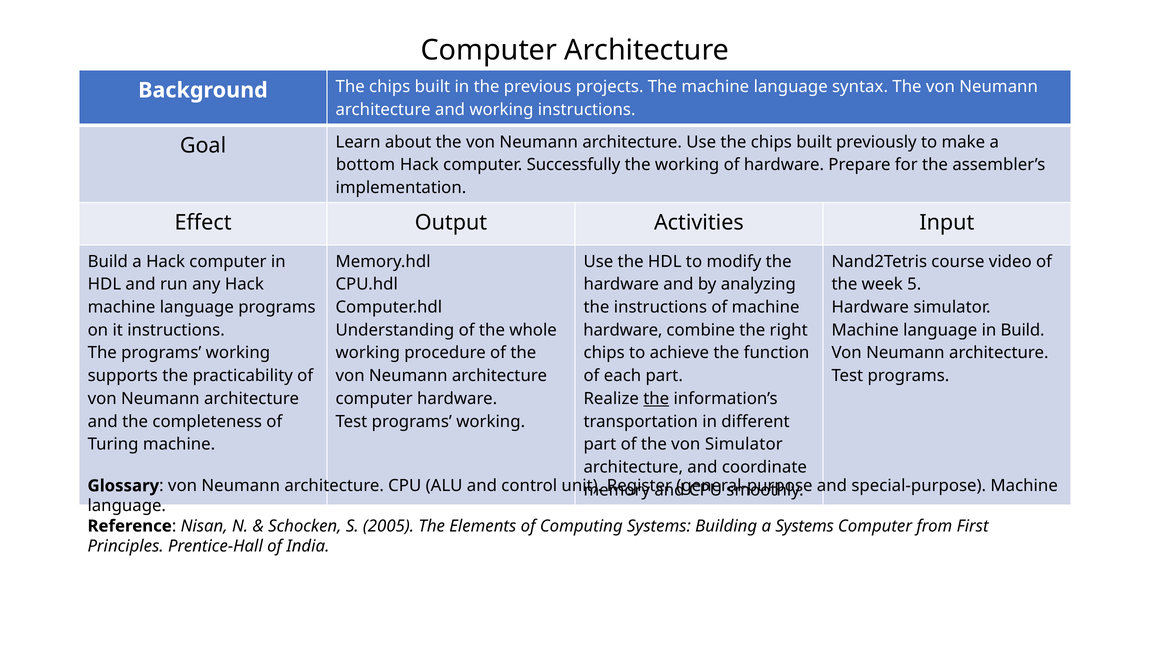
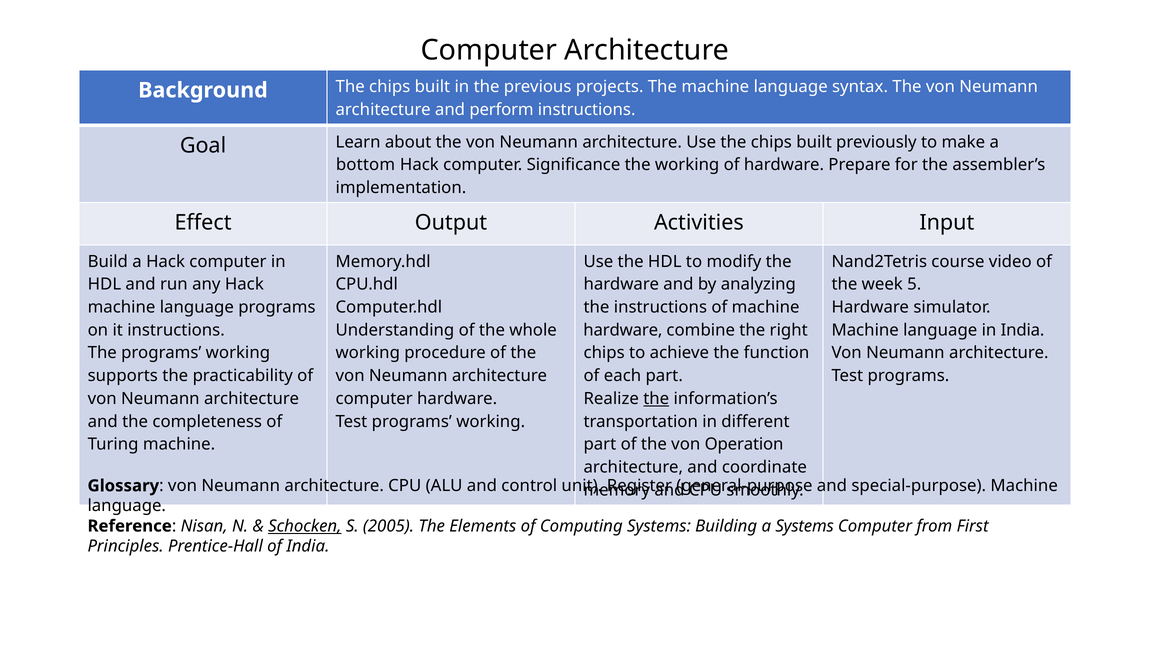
and working: working -> perform (502, 110)
Successfully: Successfully -> Significance (574, 165)
in Build: Build -> India (1023, 330)
von Simulator: Simulator -> Operation (744, 444)
Schocken underline: none -> present (305, 526)
